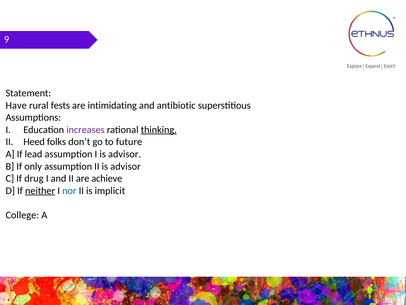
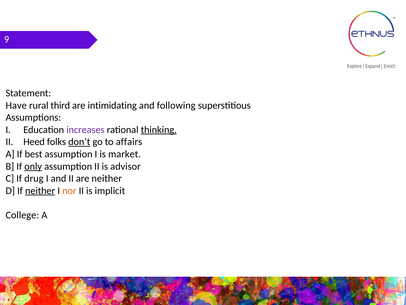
fests: fests -> third (60, 105)
antibiotic: antibiotic -> following (176, 105)
don’t underline: none -> present (79, 142)
future: future -> affairs (129, 142)
lead: lead -> best (34, 154)
I is advisor: advisor -> market (125, 154)
only underline: none -> present (33, 166)
are achieve: achieve -> neither (107, 178)
nor colour: blue -> orange (69, 190)
